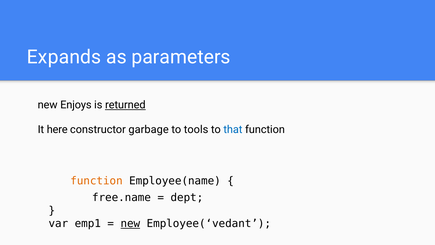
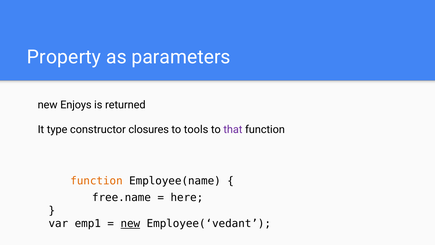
Expands: Expands -> Property (64, 57)
returned underline: present -> none (125, 105)
here: here -> type (57, 130)
garbage: garbage -> closures (149, 130)
that colour: blue -> purple (233, 130)
dept: dept -> here (187, 197)
